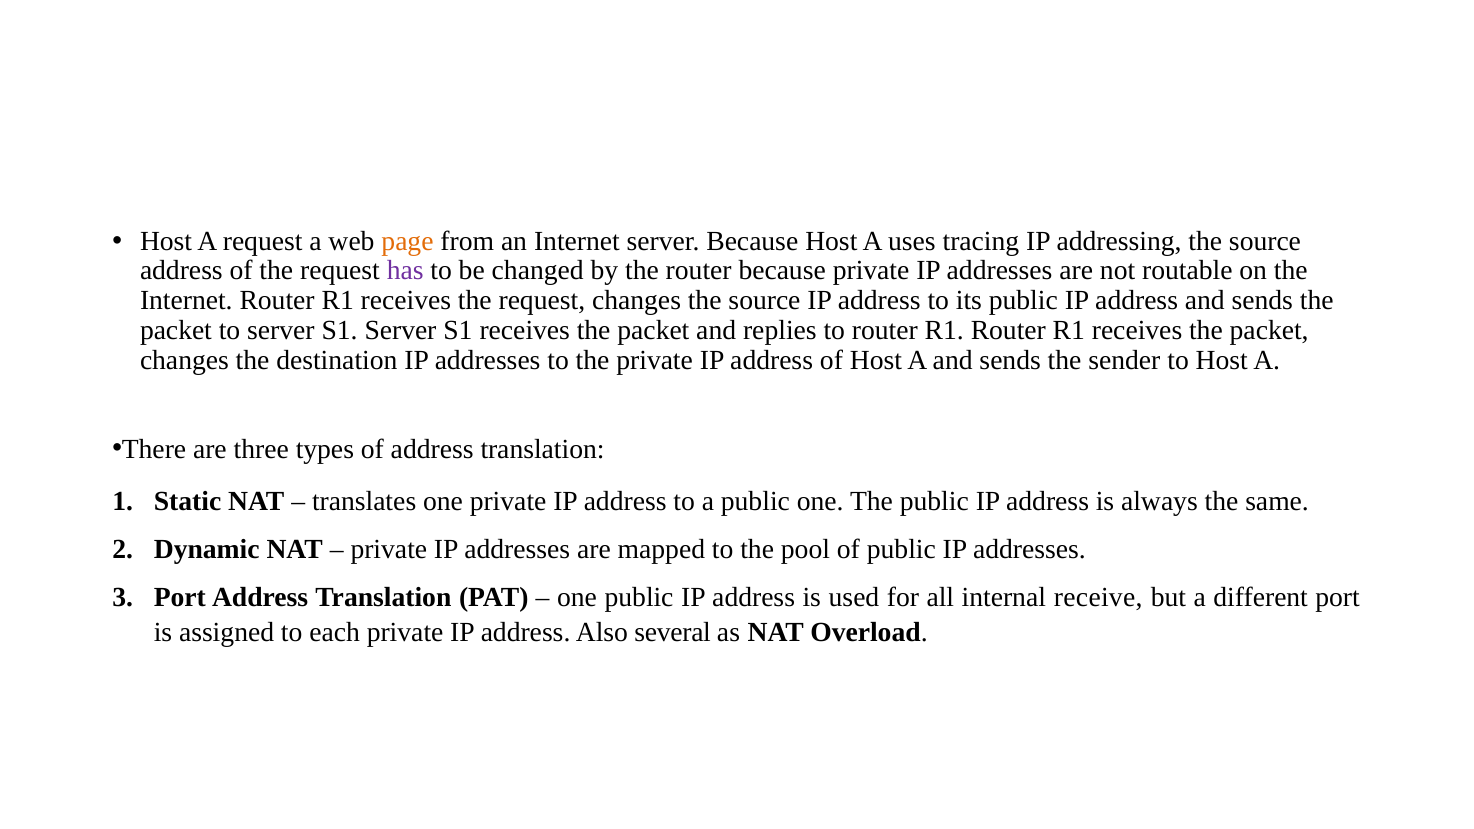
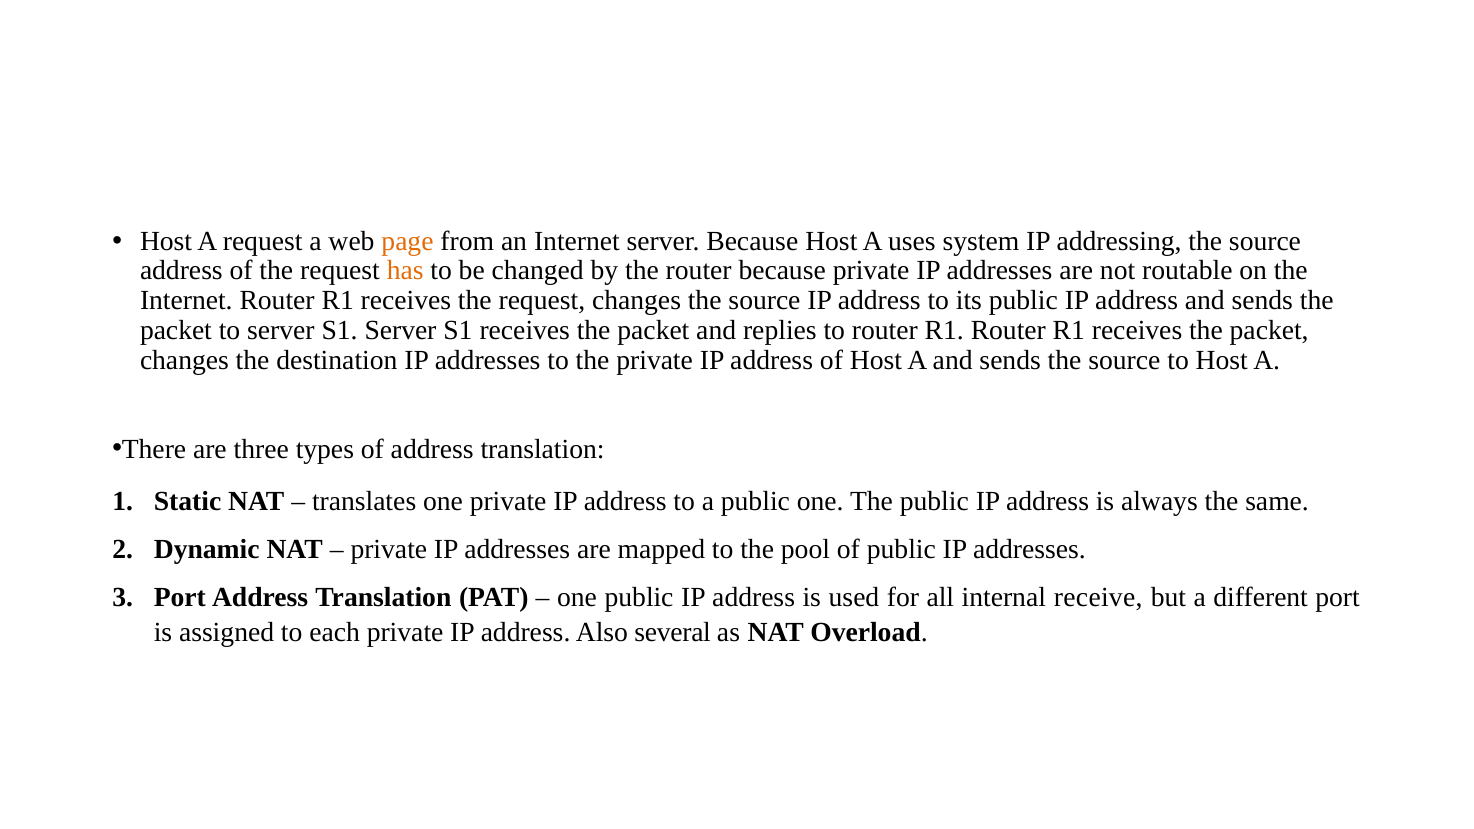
tracing: tracing -> system (981, 241)
has colour: purple -> orange (405, 271)
sends the sender: sender -> source (1124, 360)
